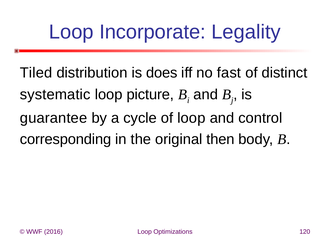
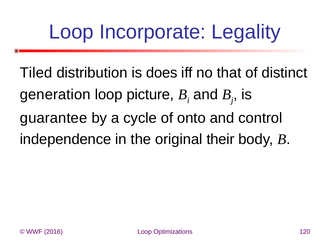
fast: fast -> that (229, 73)
systematic: systematic -> generation (55, 94)
of loop: loop -> onto (191, 118)
corresponding: corresponding -> independence (66, 139)
then: then -> their (220, 139)
